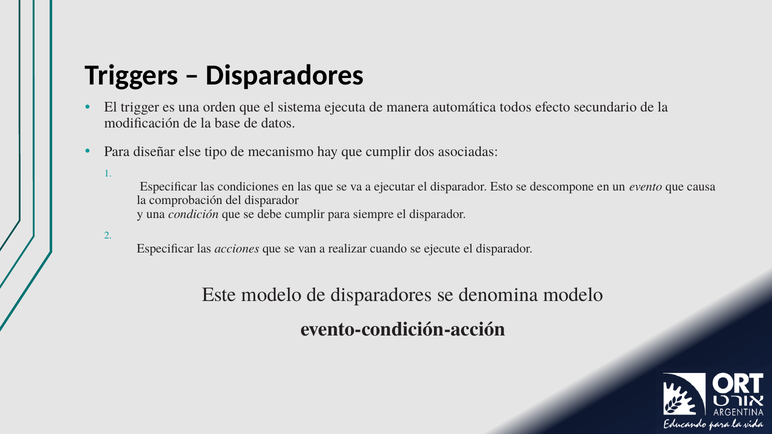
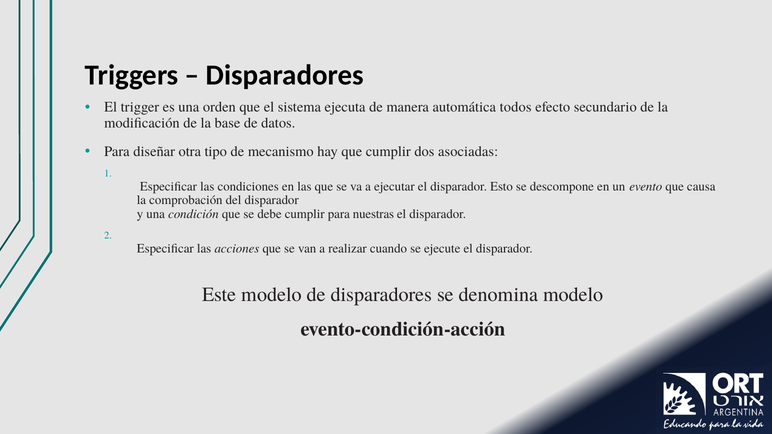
else: else -> otra (190, 151)
siempre: siempre -> nuestras (373, 214)
